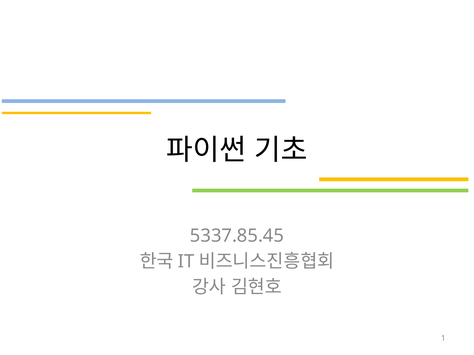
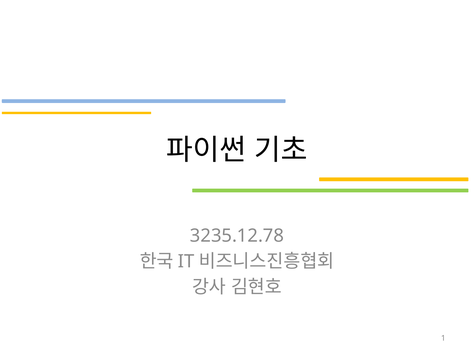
5337.85.45: 5337.85.45 -> 3235.12.78 (237, 236)
